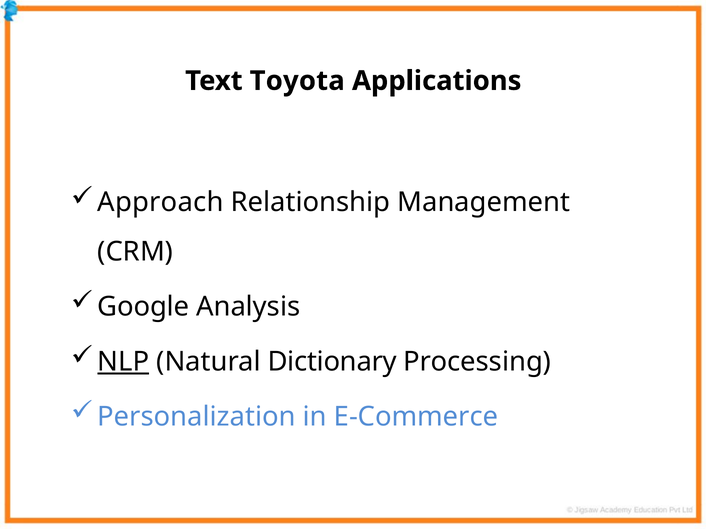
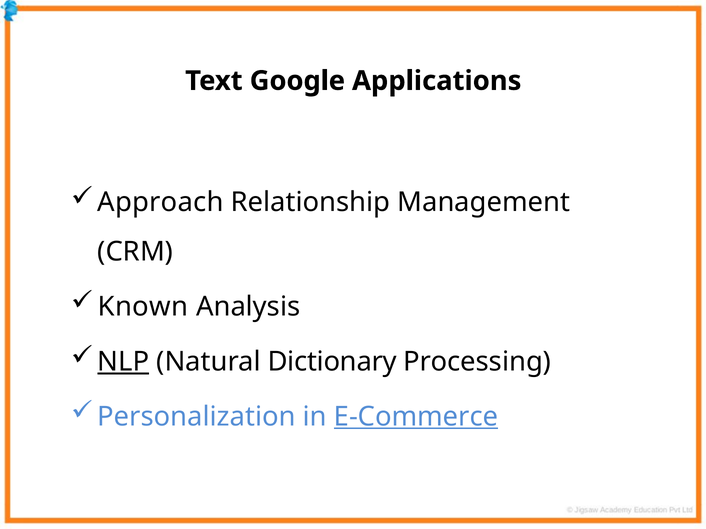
Toyota: Toyota -> Google (297, 81)
Google: Google -> Known (143, 307)
E-Commerce underline: none -> present (416, 417)
